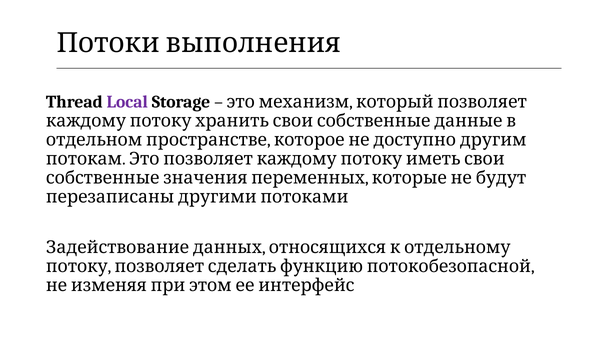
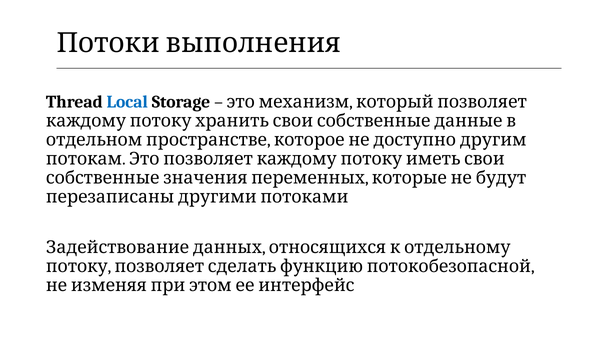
Local colour: purple -> blue (127, 102)
